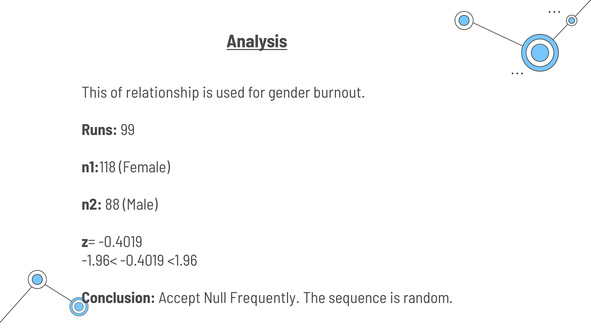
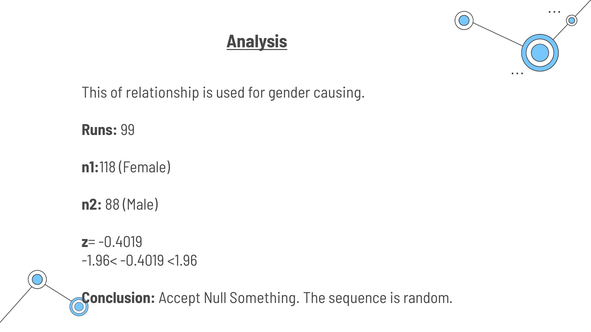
burnout: burnout -> causing (339, 93)
Frequently: Frequently -> Something (265, 299)
